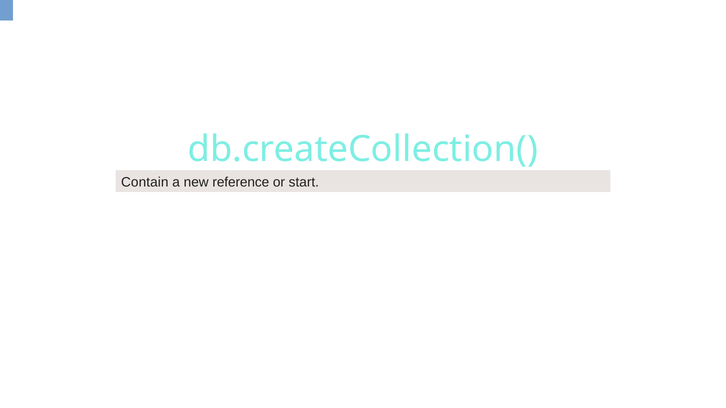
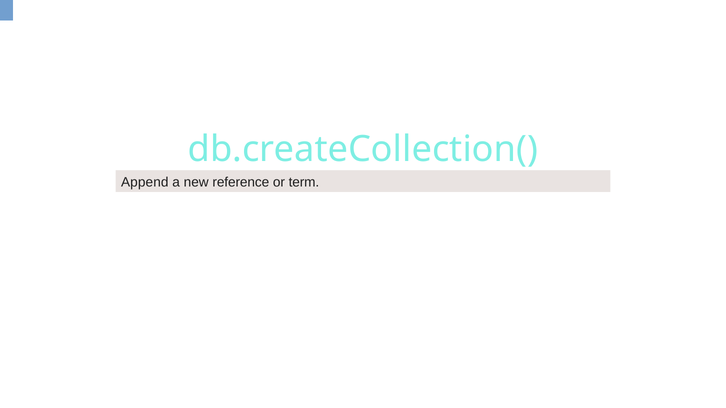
Contain: Contain -> Append (145, 182)
start: start -> term (304, 182)
